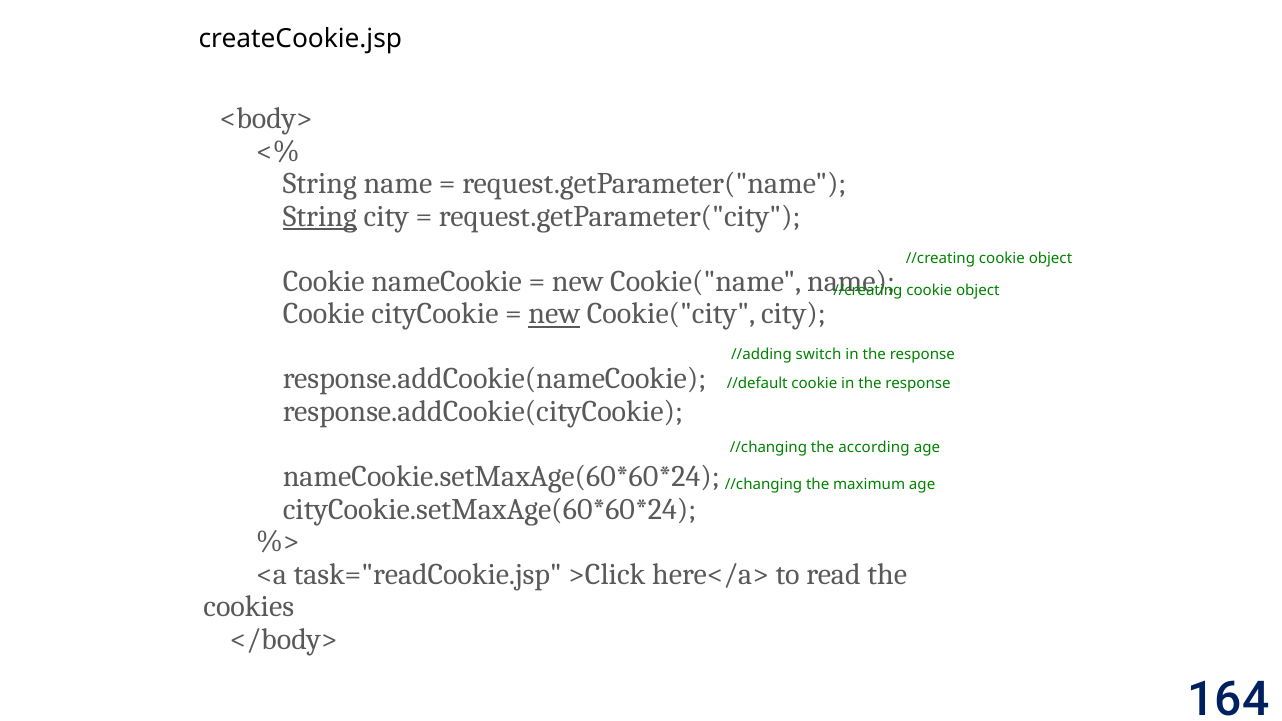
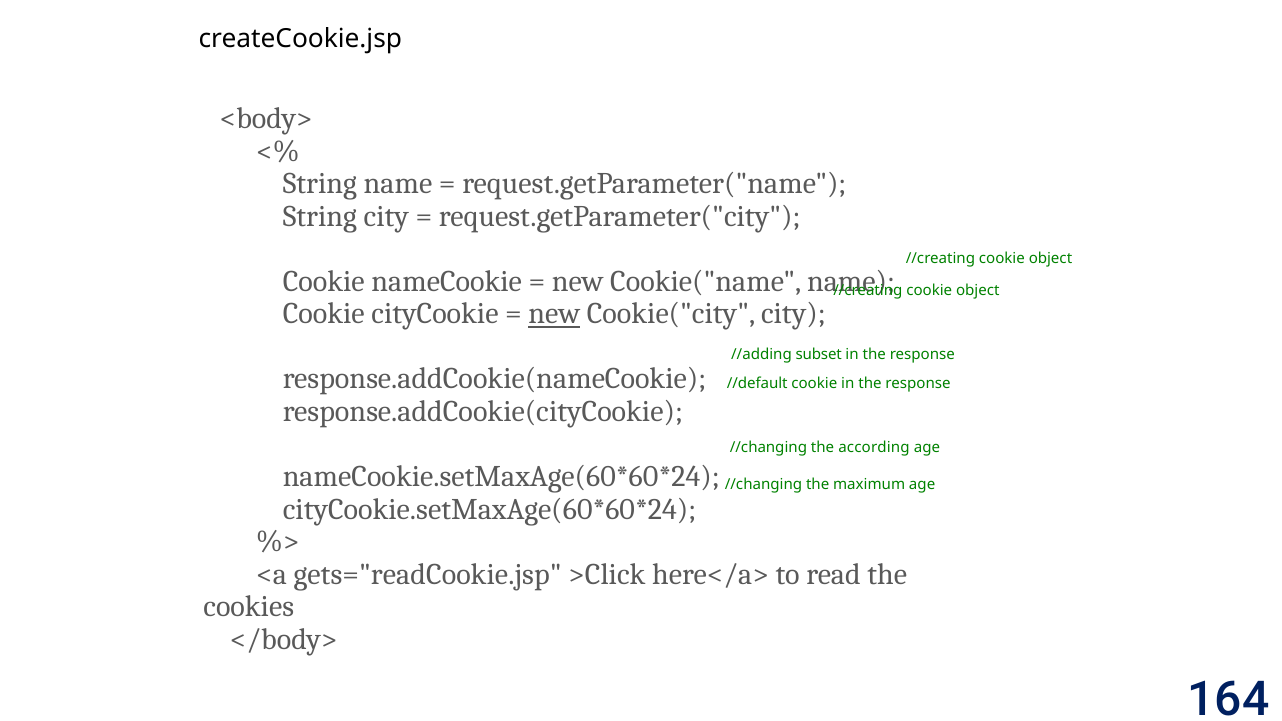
String underline: present -> none (320, 216)
switch: switch -> subset (819, 355)
task="readCookie.jsp: task="readCookie.jsp -> gets="readCookie.jsp (428, 574)
